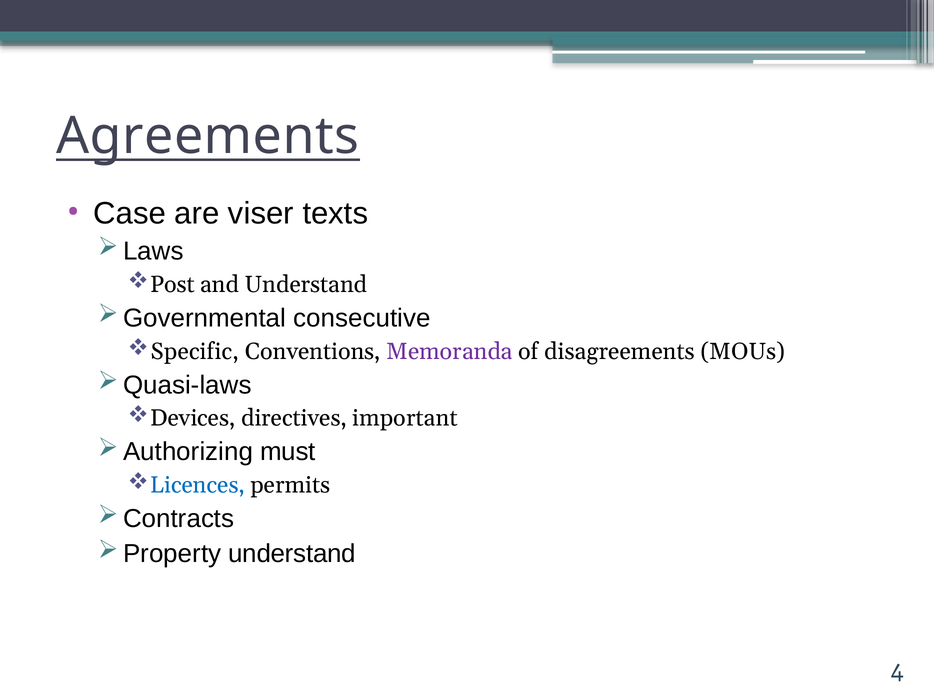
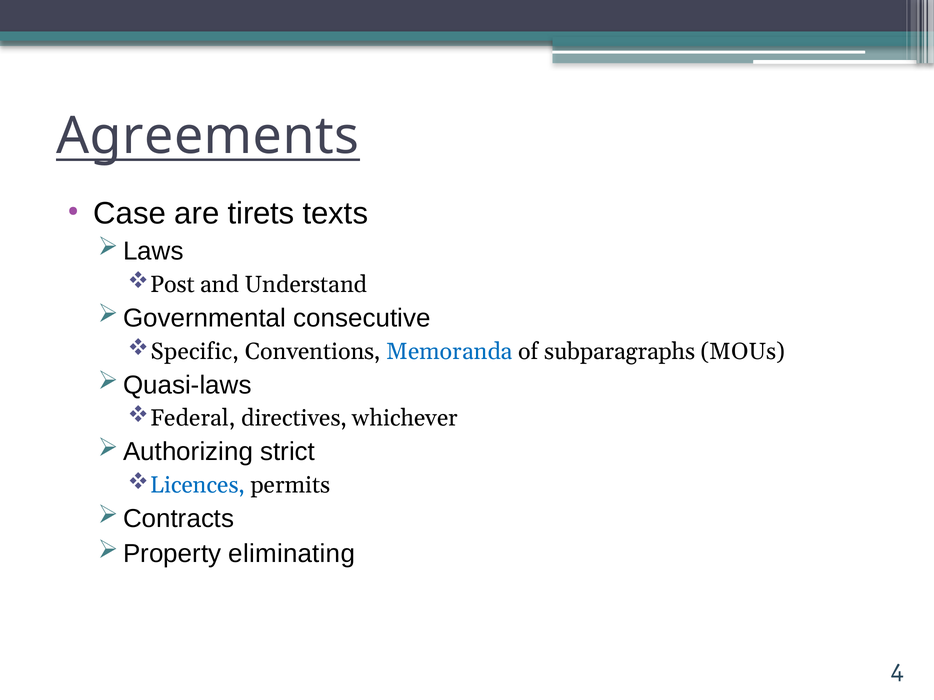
viser: viser -> tirets (261, 213)
Memoranda colour: purple -> blue (450, 352)
disagreements: disagreements -> subparagraphs (620, 352)
Devices: Devices -> Federal (193, 419)
important: important -> whichever (405, 419)
must: must -> strict (288, 452)
understand: understand -> eliminating (292, 554)
